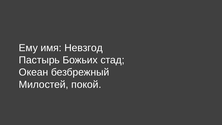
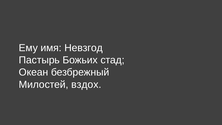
покой: покой -> вздох (86, 84)
